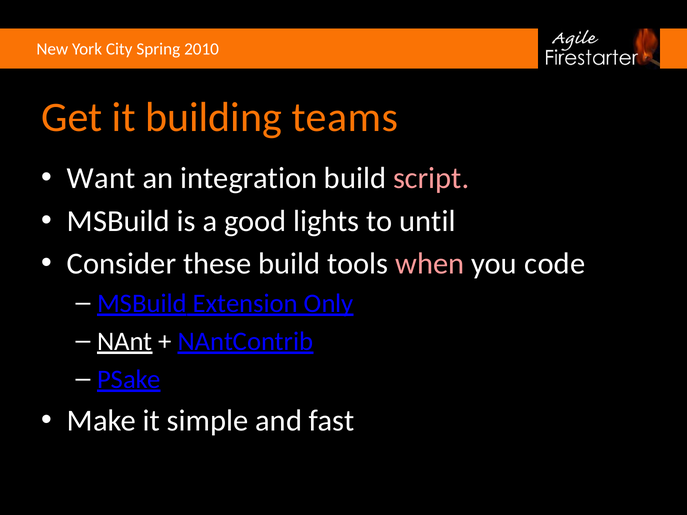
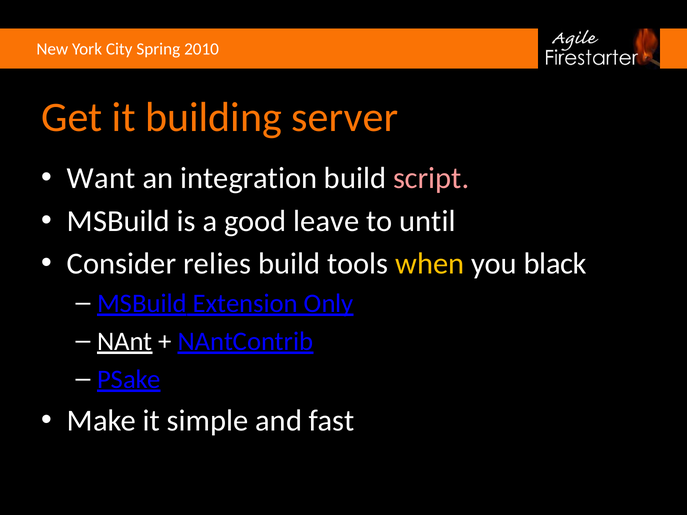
teams: teams -> server (345, 117)
lights: lights -> leave (326, 221)
these: these -> relies (217, 264)
when colour: pink -> yellow (430, 264)
code: code -> black (555, 264)
